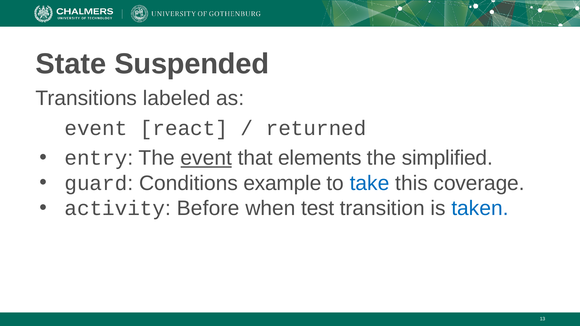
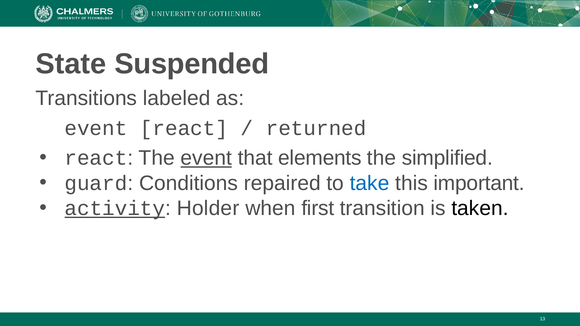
entry: entry -> react (96, 158)
example: example -> repaired (282, 183)
coverage: coverage -> important (479, 183)
activity underline: none -> present (115, 208)
Before: Before -> Holder (208, 208)
test: test -> first (318, 208)
taken colour: blue -> black (480, 208)
